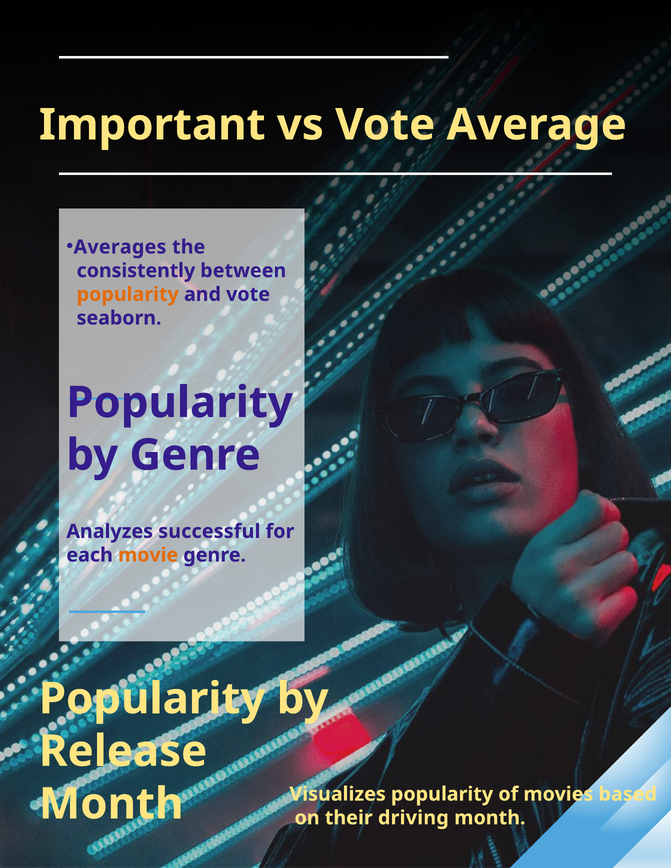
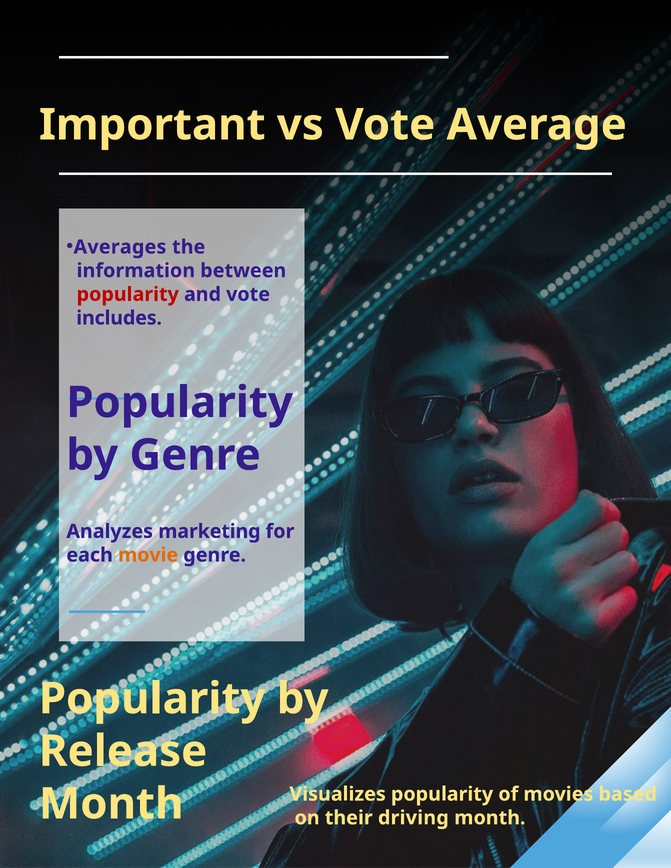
consistently: consistently -> information (136, 271)
popularity colour: orange -> red (128, 294)
seaborn: seaborn -> includes (119, 318)
successful: successful -> marketing (209, 532)
